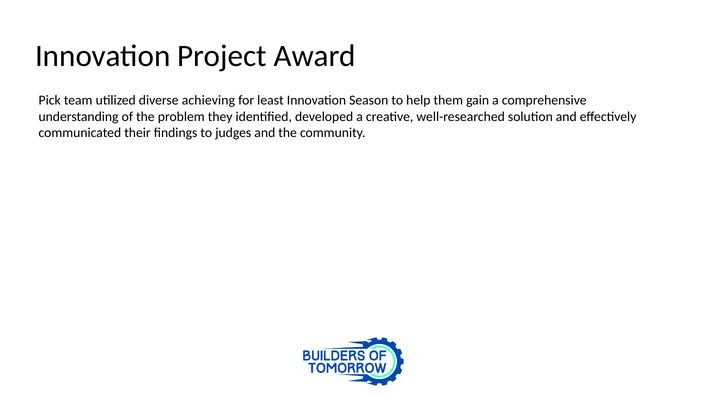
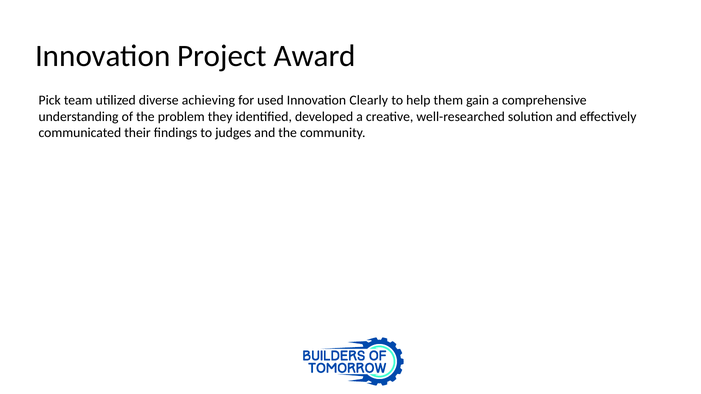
least: least -> used (270, 100)
Season: Season -> Clearly (369, 100)
